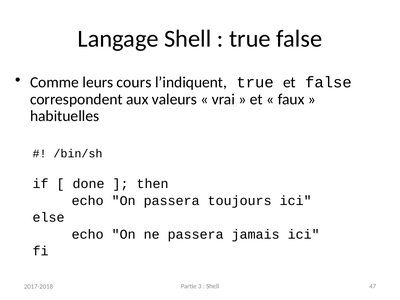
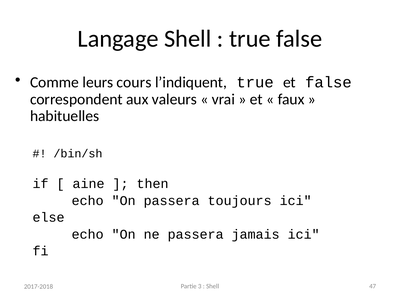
done: done -> aine (89, 184)
